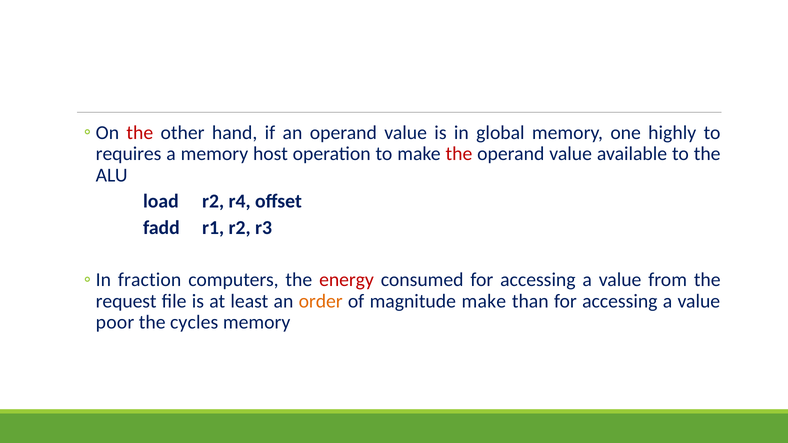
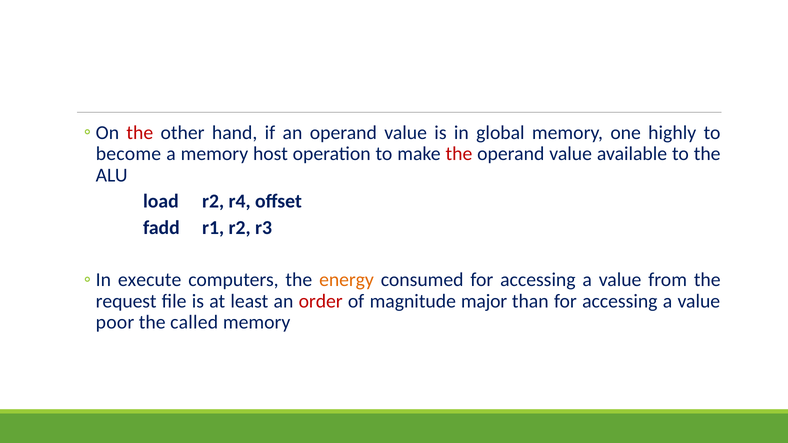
requires: requires -> become (128, 154)
fraction: fraction -> execute (150, 280)
energy colour: red -> orange (347, 280)
order colour: orange -> red (321, 301)
magnitude make: make -> major (484, 301)
cycles: cycles -> called (194, 323)
